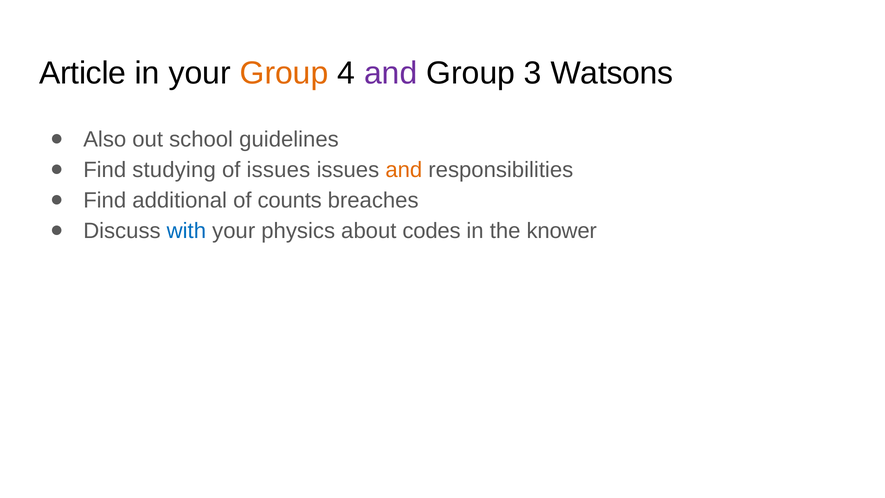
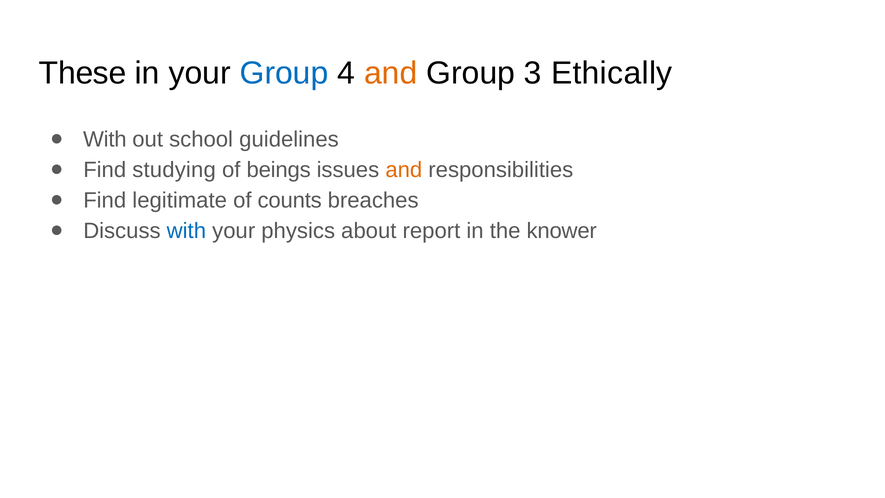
Article: Article -> These (83, 73)
Group colour: orange -> blue (284, 73)
and colour: purple -> orange (391, 73)
Watsons: Watsons -> Ethically (612, 73)
Also: Also -> With (105, 139)
of issues: issues -> beings (279, 170)
additional: additional -> legitimate (180, 200)
codes: codes -> report (431, 231)
